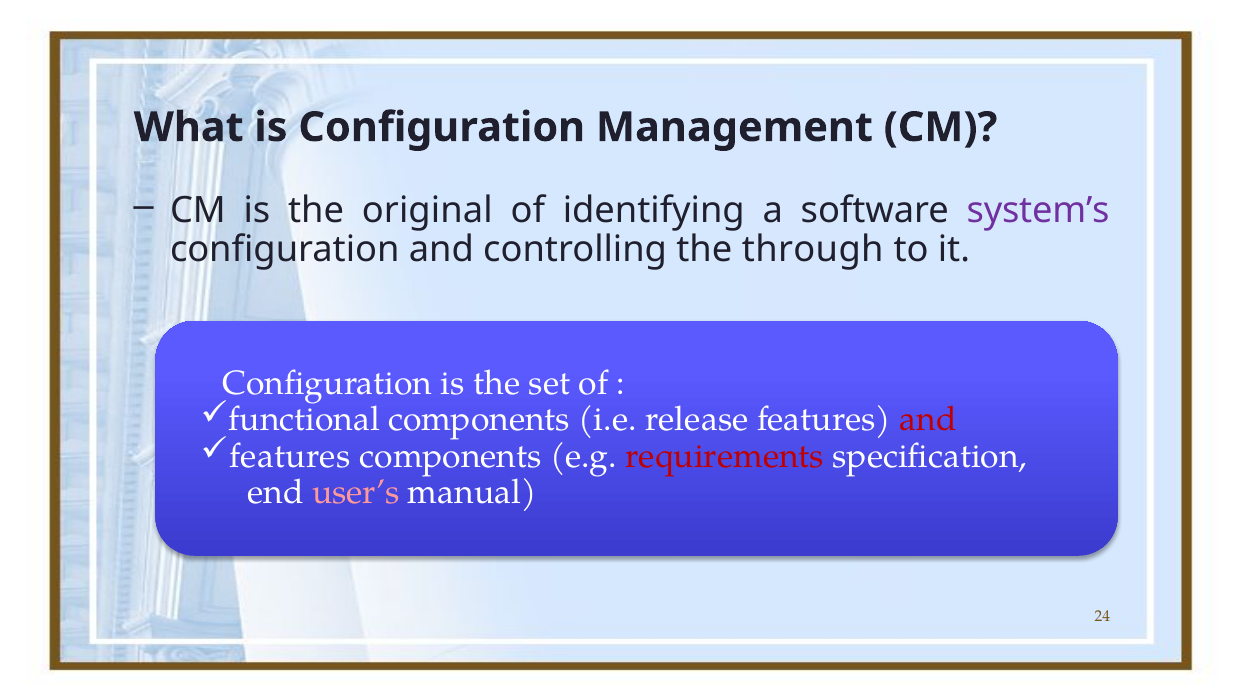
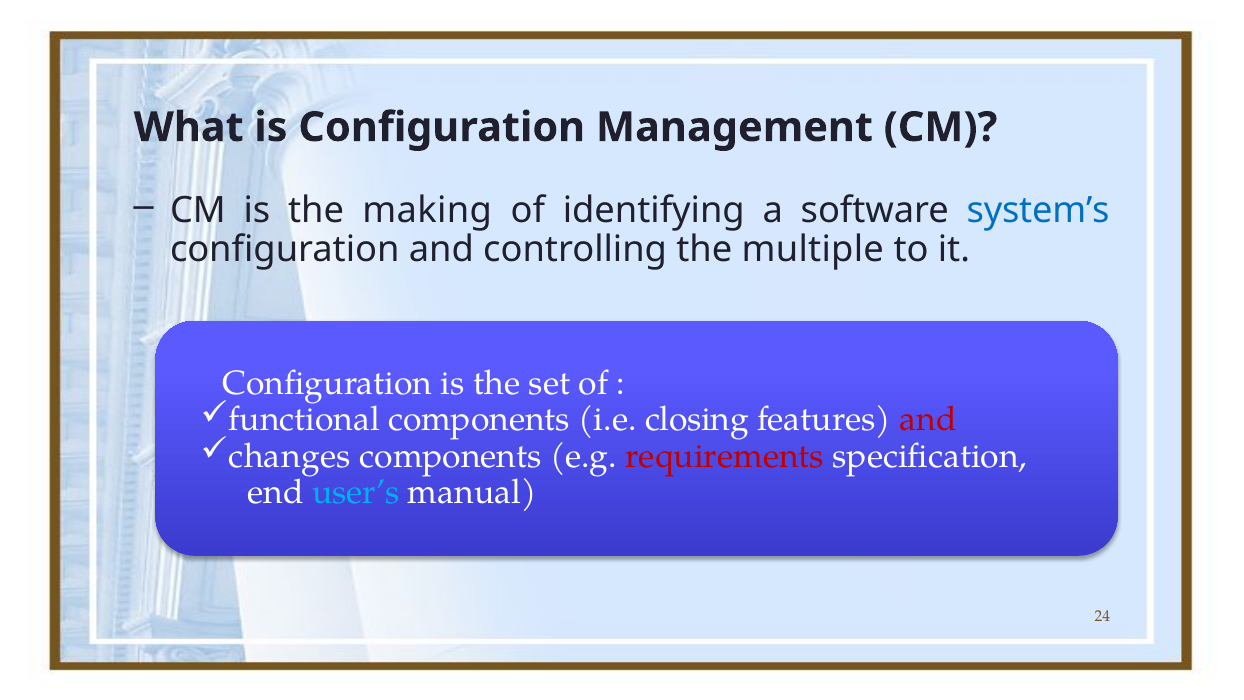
original: original -> making (427, 211)
system’s colour: purple -> blue (1038, 211)
through: through -> multiple (813, 250)
release: release -> closing (697, 420)
features: features -> changes (290, 456)
user’s colour: pink -> light blue (356, 492)
